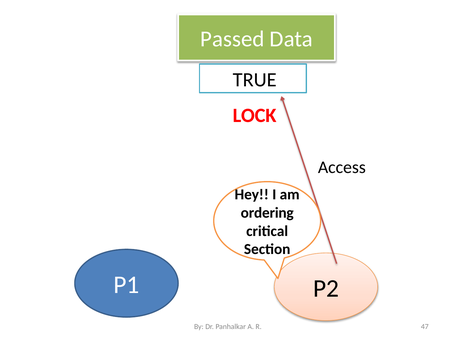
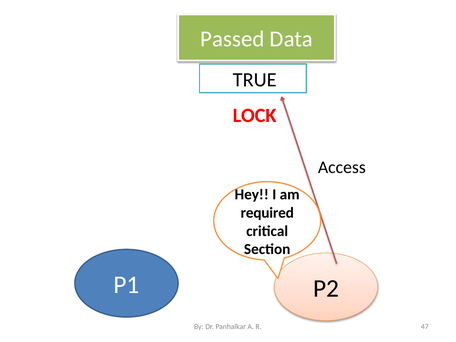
ordering: ordering -> required (267, 213)
